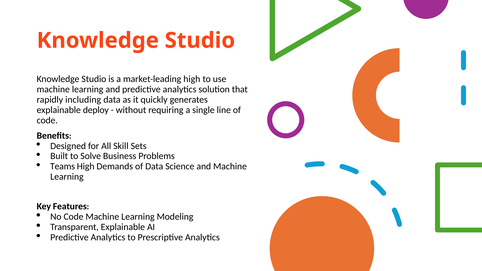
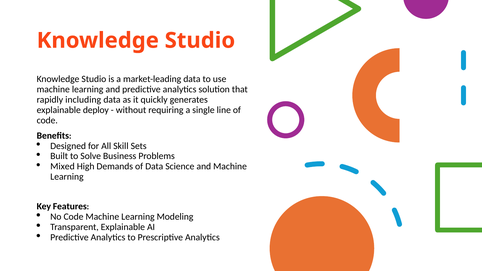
market-leading high: high -> data (192, 79)
Teams: Teams -> Mixed (63, 167)
